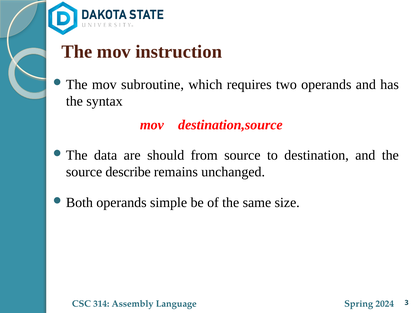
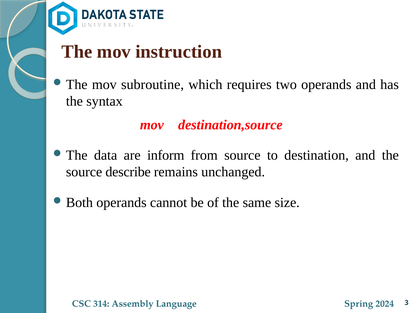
should: should -> inform (166, 155)
simple: simple -> cannot (169, 202)
